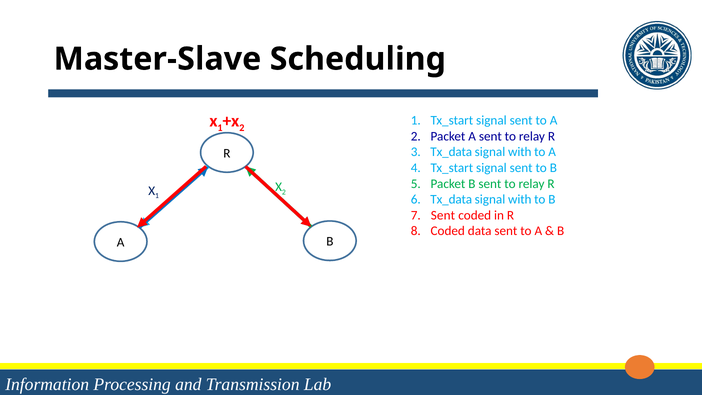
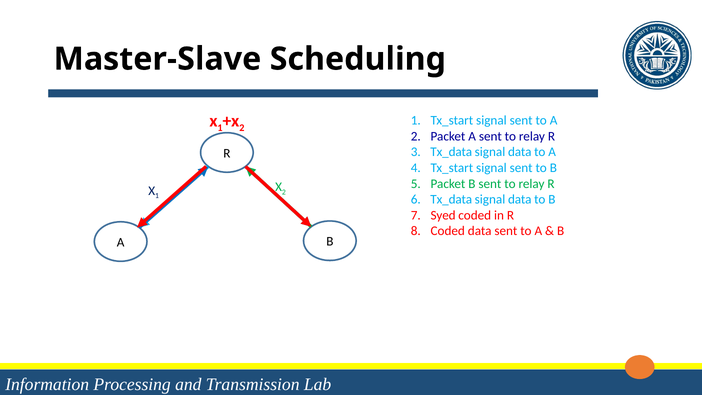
with: with -> data (520, 152)
with: with -> data (520, 199)
Sent: Sent -> Syed (443, 215)
